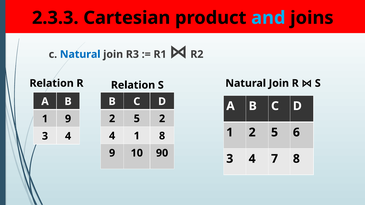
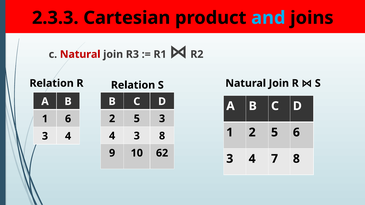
Natural colour: blue -> red (80, 54)
5 2: 2 -> 3 (162, 119)
1 9: 9 -> 6 (68, 119)
4 1: 1 -> 3 (137, 136)
90: 90 -> 62 (162, 153)
